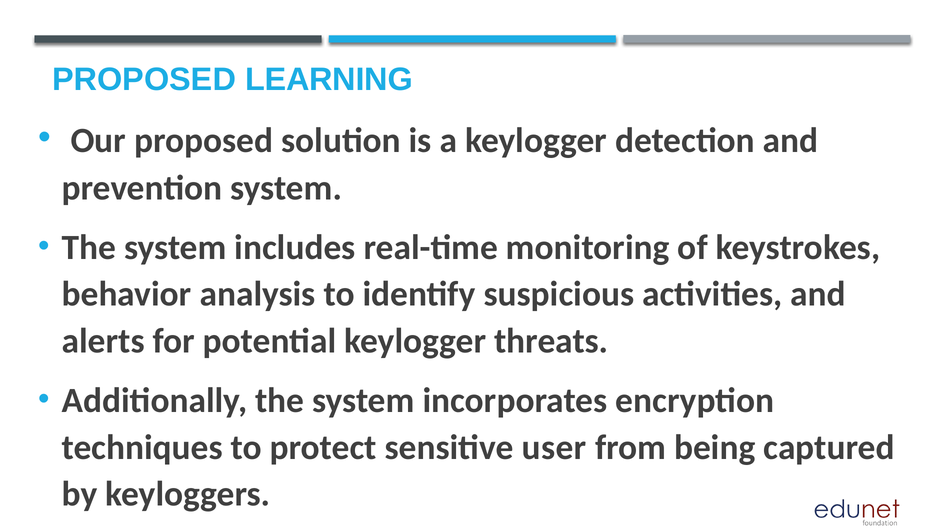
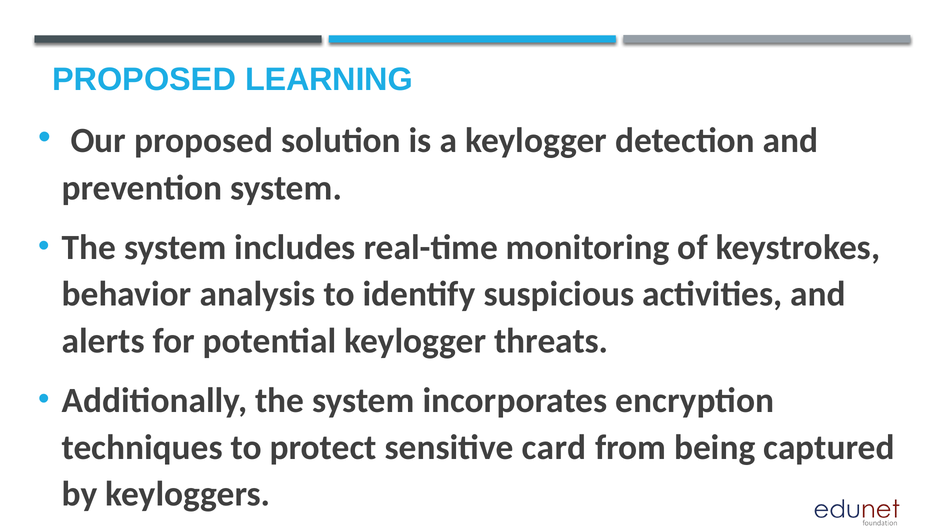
user: user -> card (554, 448)
